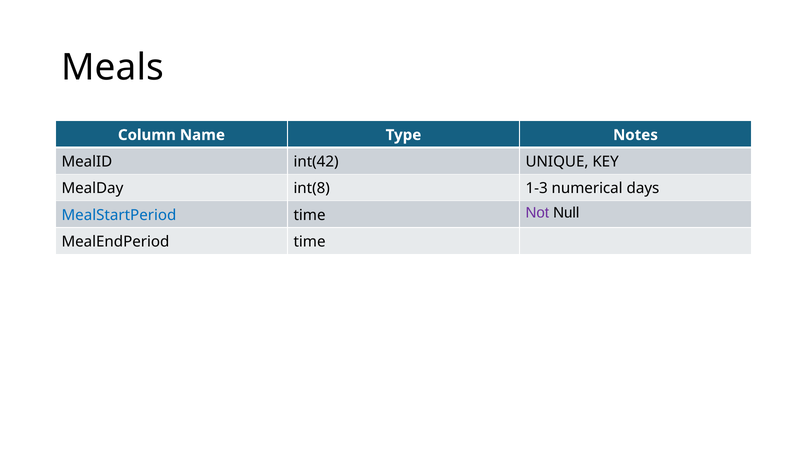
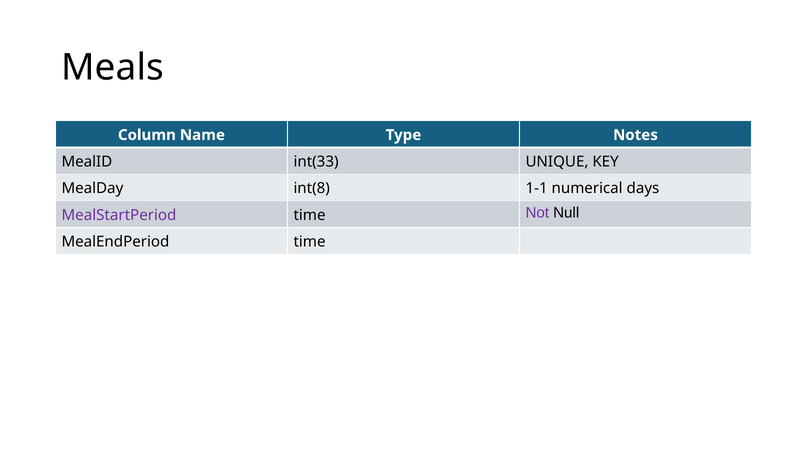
int(42: int(42 -> int(33 (316, 162)
1-3: 1-3 -> 1-1 (537, 188)
MealStartPeriod colour: blue -> purple (119, 215)
